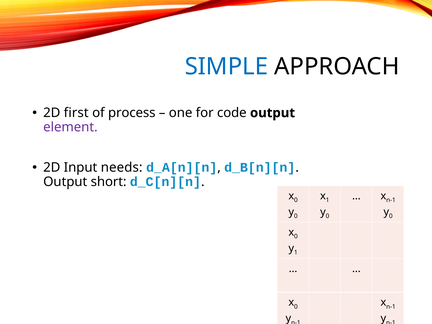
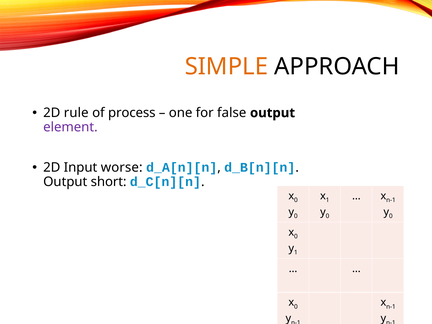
SIMPLE colour: blue -> orange (226, 66)
first: first -> rule (76, 113)
code: code -> false (232, 113)
needs: needs -> worse (122, 168)
